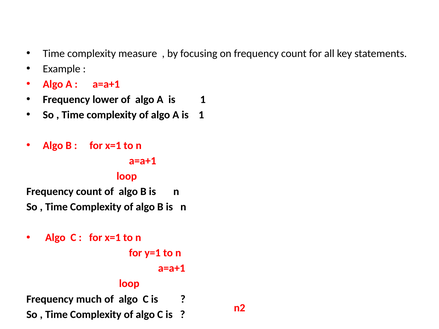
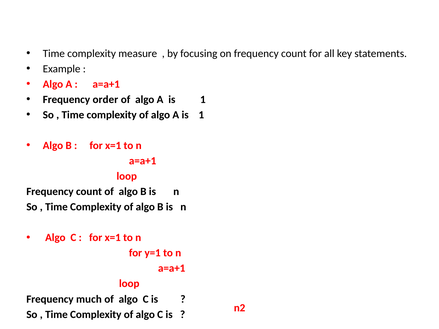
lower: lower -> order (105, 100)
